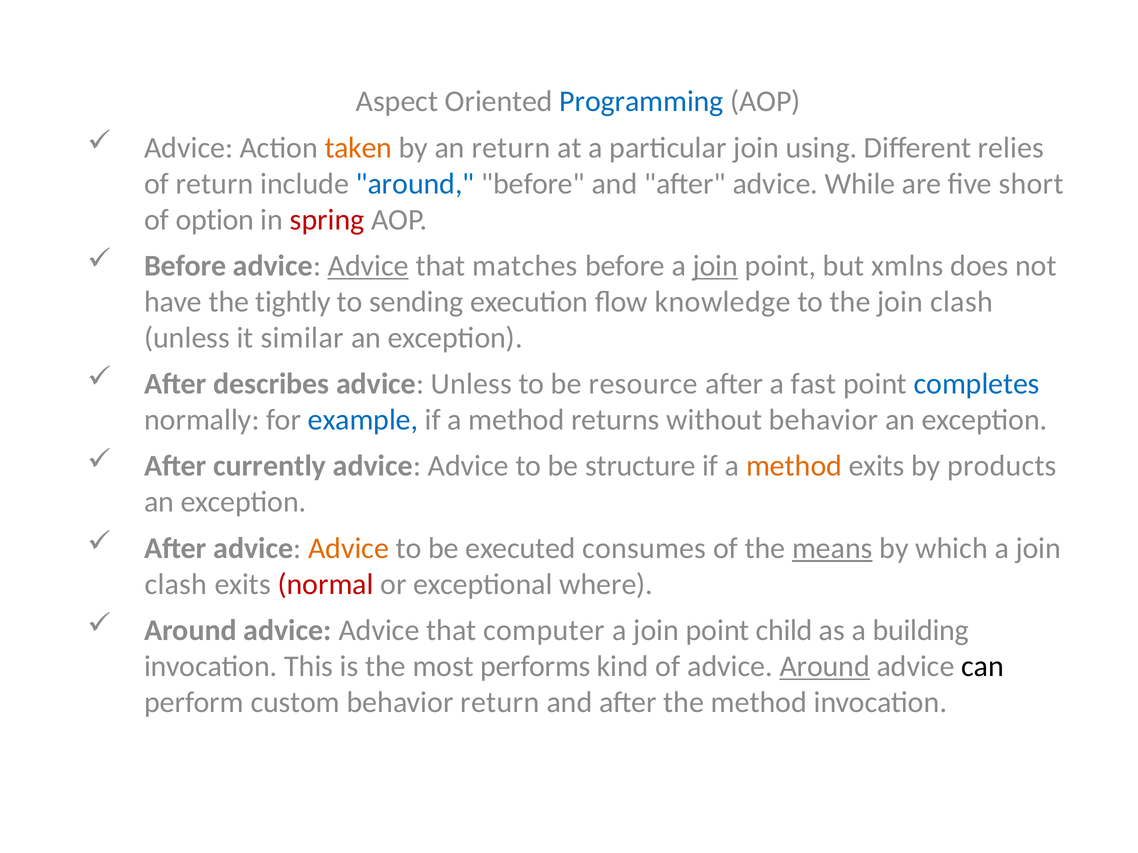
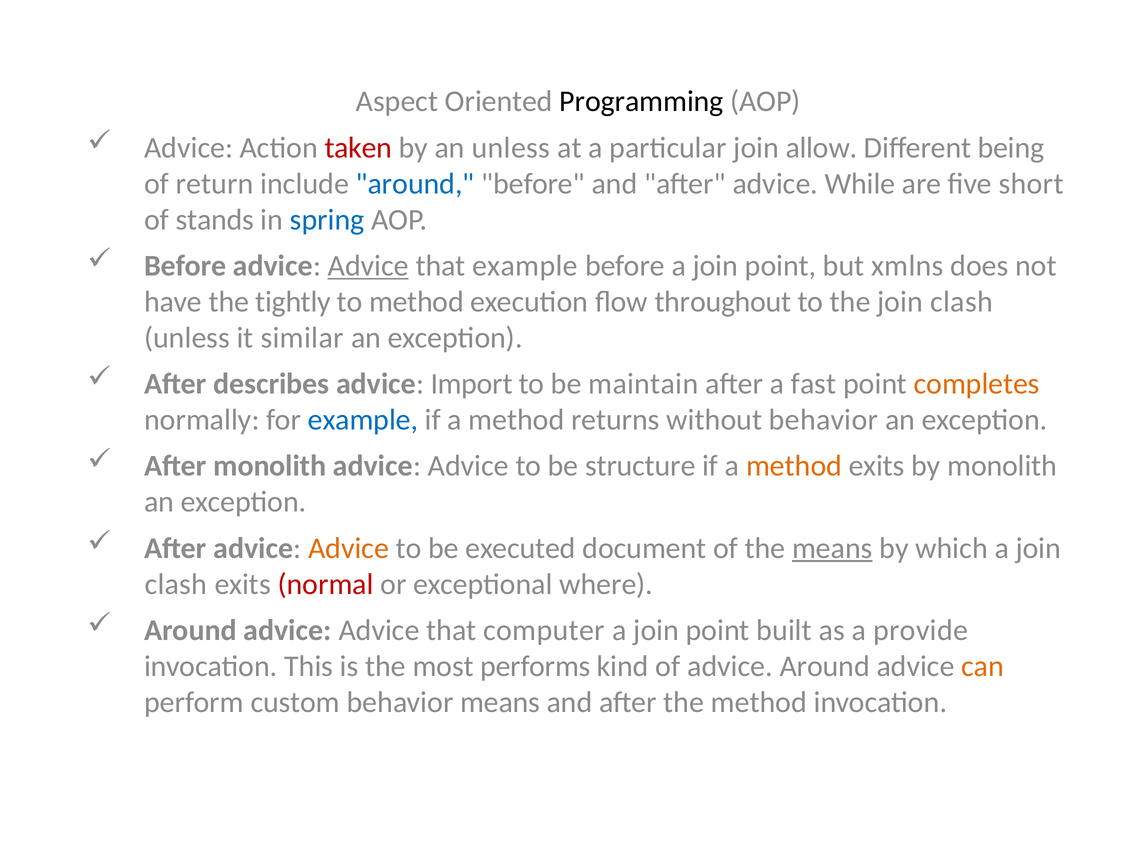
Programming colour: blue -> black (641, 102)
taken colour: orange -> red (358, 148)
an return: return -> unless (511, 148)
using: using -> allow (821, 148)
relies: relies -> being (1011, 148)
option: option -> stands (215, 220)
spring colour: red -> blue (327, 220)
that matches: matches -> example (525, 266)
join underline: present -> none (715, 266)
to sending: sending -> method (416, 302)
knowledge: knowledge -> throughout (723, 302)
advice Unless: Unless -> Import (472, 384)
resource: resource -> maintain (643, 384)
completes colour: blue -> orange (977, 384)
After currently: currently -> monolith (270, 466)
by products: products -> monolith (1002, 466)
consumes: consumes -> document (644, 549)
child: child -> built (784, 631)
building: building -> provide (921, 631)
Around underline: present -> none (825, 667)
can colour: black -> orange (983, 667)
behavior return: return -> means (500, 703)
